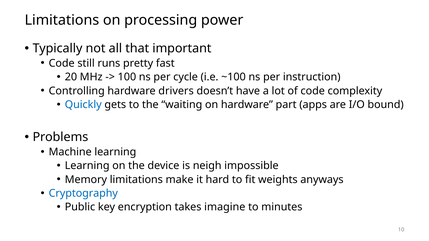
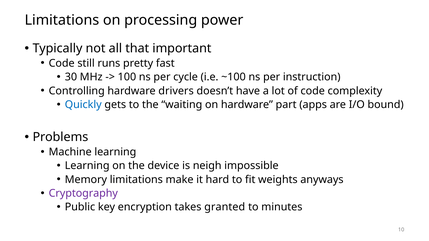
20: 20 -> 30 (71, 77)
Cryptography colour: blue -> purple (83, 194)
imagine: imagine -> granted (225, 207)
